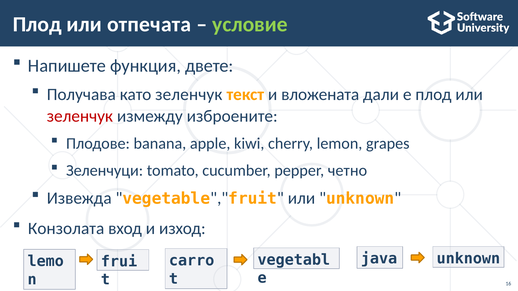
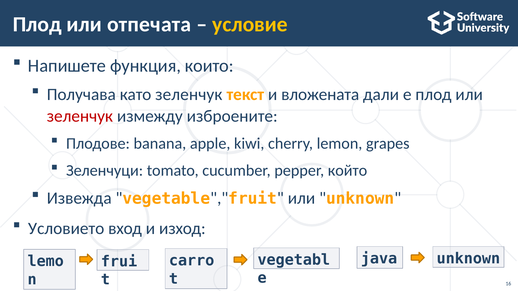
условие colour: light green -> yellow (250, 25)
двете: двете -> които (209, 66)
четно: четно -> който (348, 171)
Конзолата: Конзолата -> Условието (66, 229)
